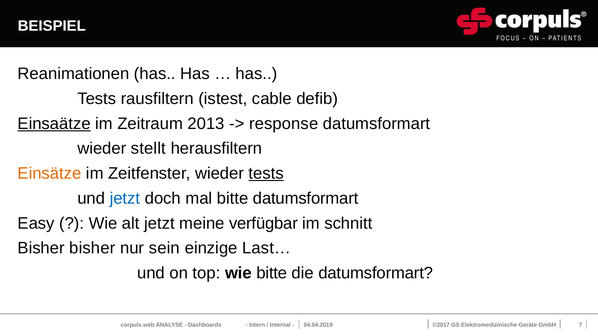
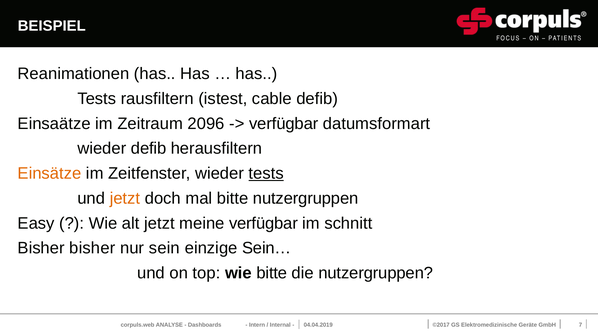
Einsaätze underline: present -> none (54, 124)
2013: 2013 -> 2096 (206, 124)
response: response -> verfügbar (284, 124)
wieder stellt: stellt -> defib (149, 149)
jetzt colour: blue -> orange (125, 199)
bitte datumsformart: datumsformart -> nutzergruppen (306, 199)
Last…: Last… -> Sein… (267, 248)
die datumsformart: datumsformart -> nutzergruppen (376, 273)
